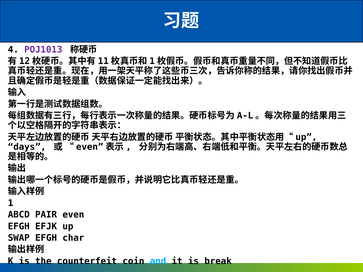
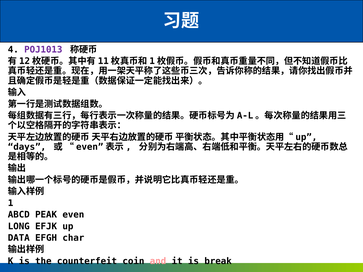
PAIR: PAIR -> PEAK (46, 215)
EFGH: EFGH -> LONG (19, 226)
SWAP: SWAP -> DATA (19, 238)
and colour: light blue -> pink (158, 261)
